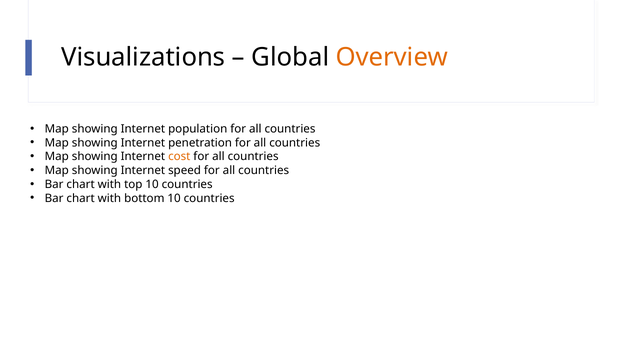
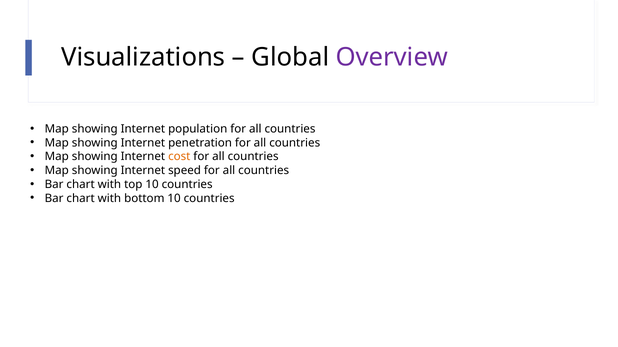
Overview colour: orange -> purple (392, 58)
